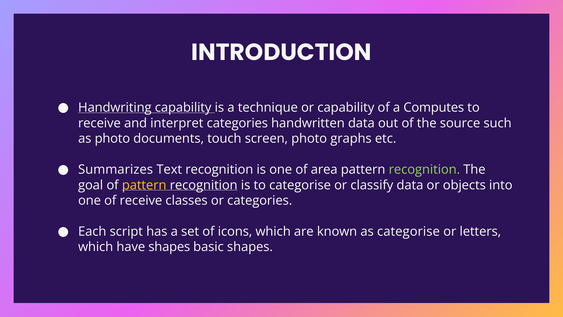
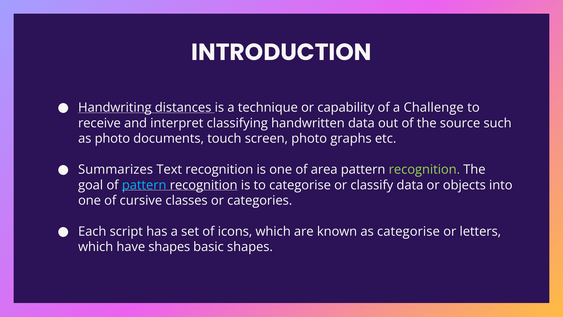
Handwriting capability: capability -> distances (183, 108)
Computes: Computes -> Challenge (434, 108)
interpret categories: categories -> classifying (237, 123)
pattern colour: yellow -> light blue (144, 185)
of receive: receive -> cursive (141, 200)
